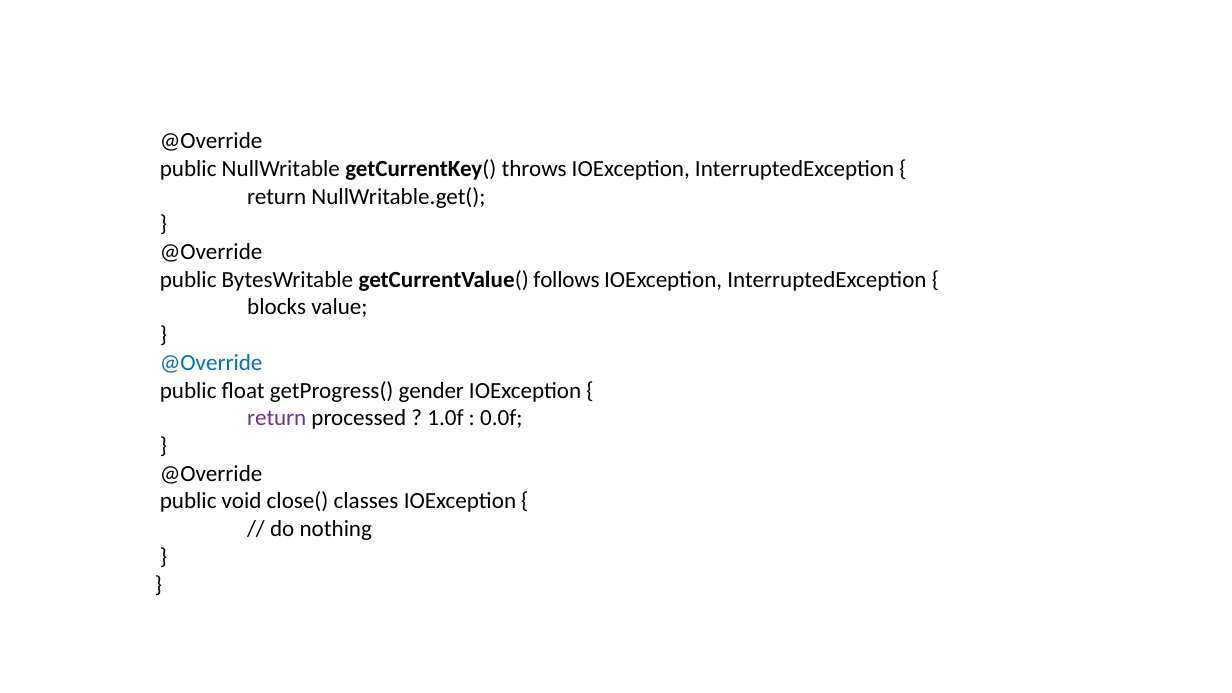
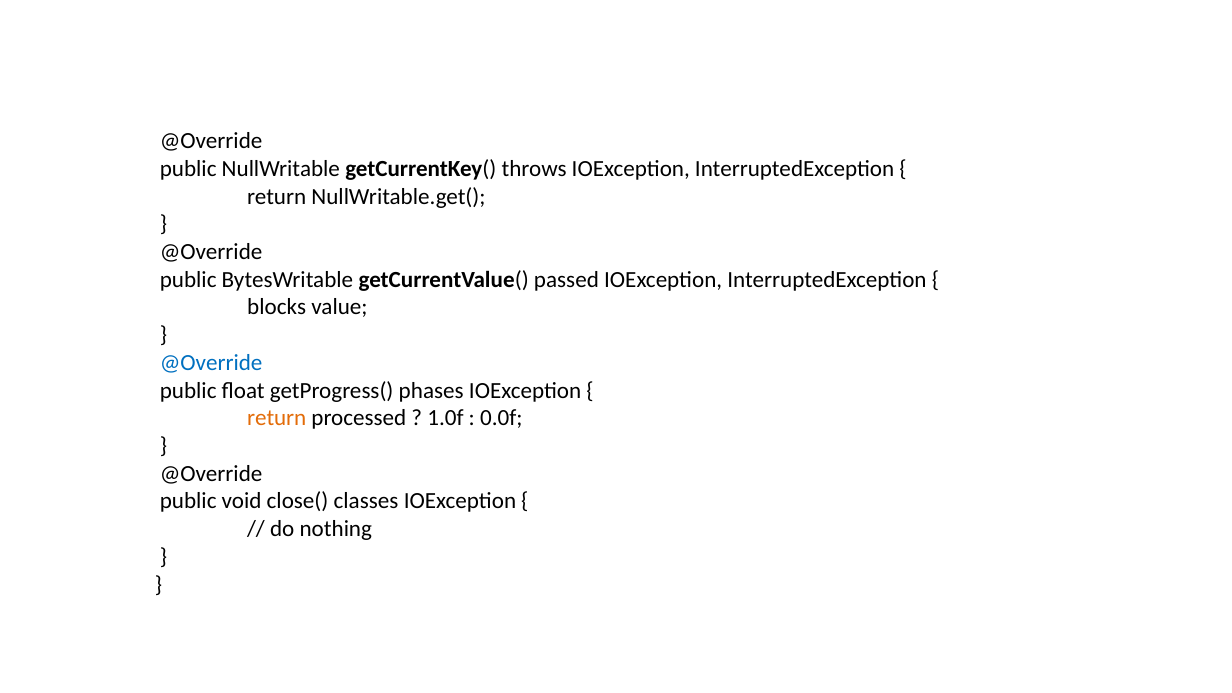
follows: follows -> passed (566, 280)
gender: gender -> phases (431, 390)
return colour: purple -> orange (277, 418)
